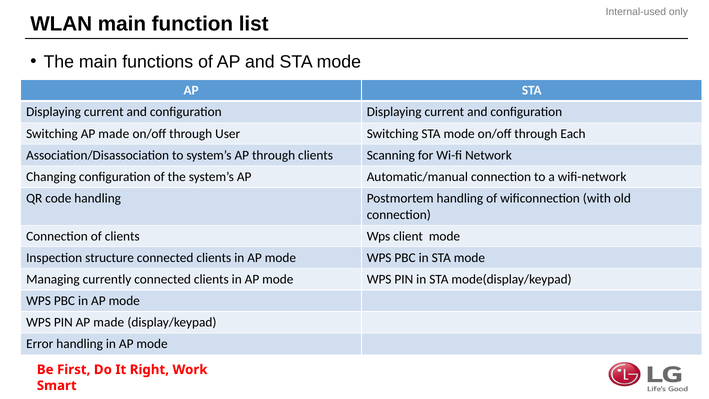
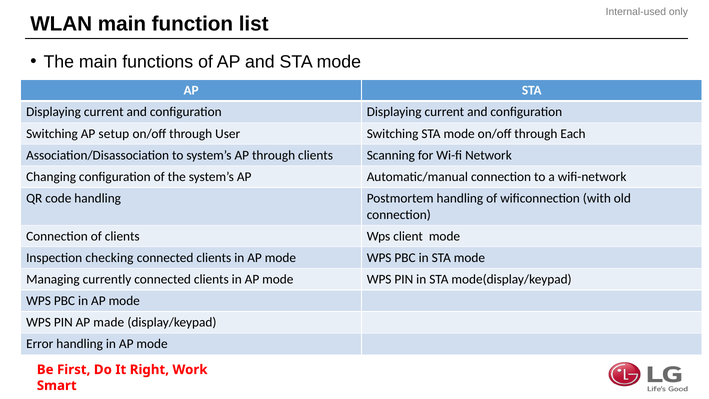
Switching AP made: made -> setup (114, 134)
structure: structure -> checking (109, 258)
